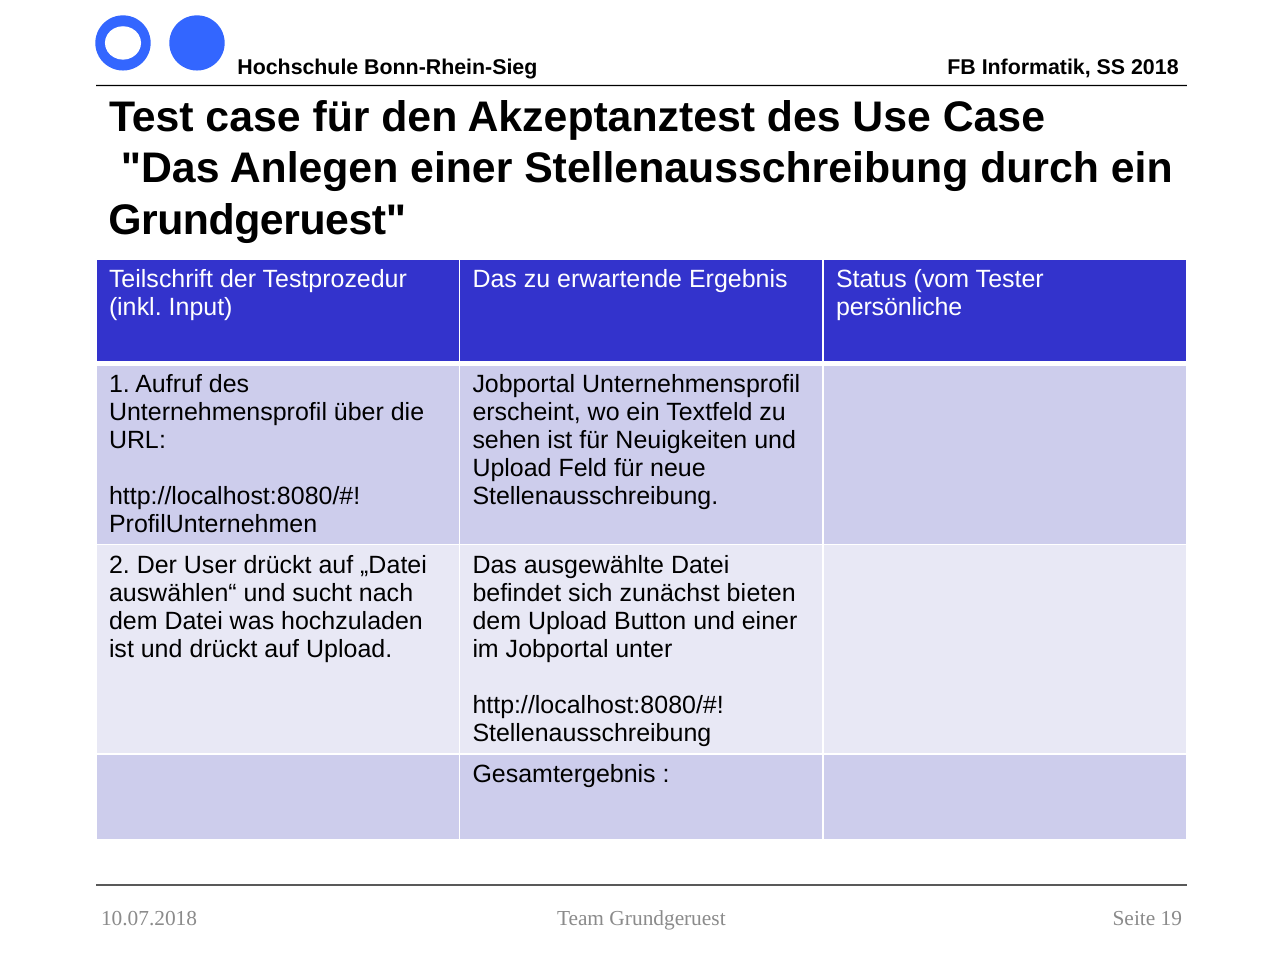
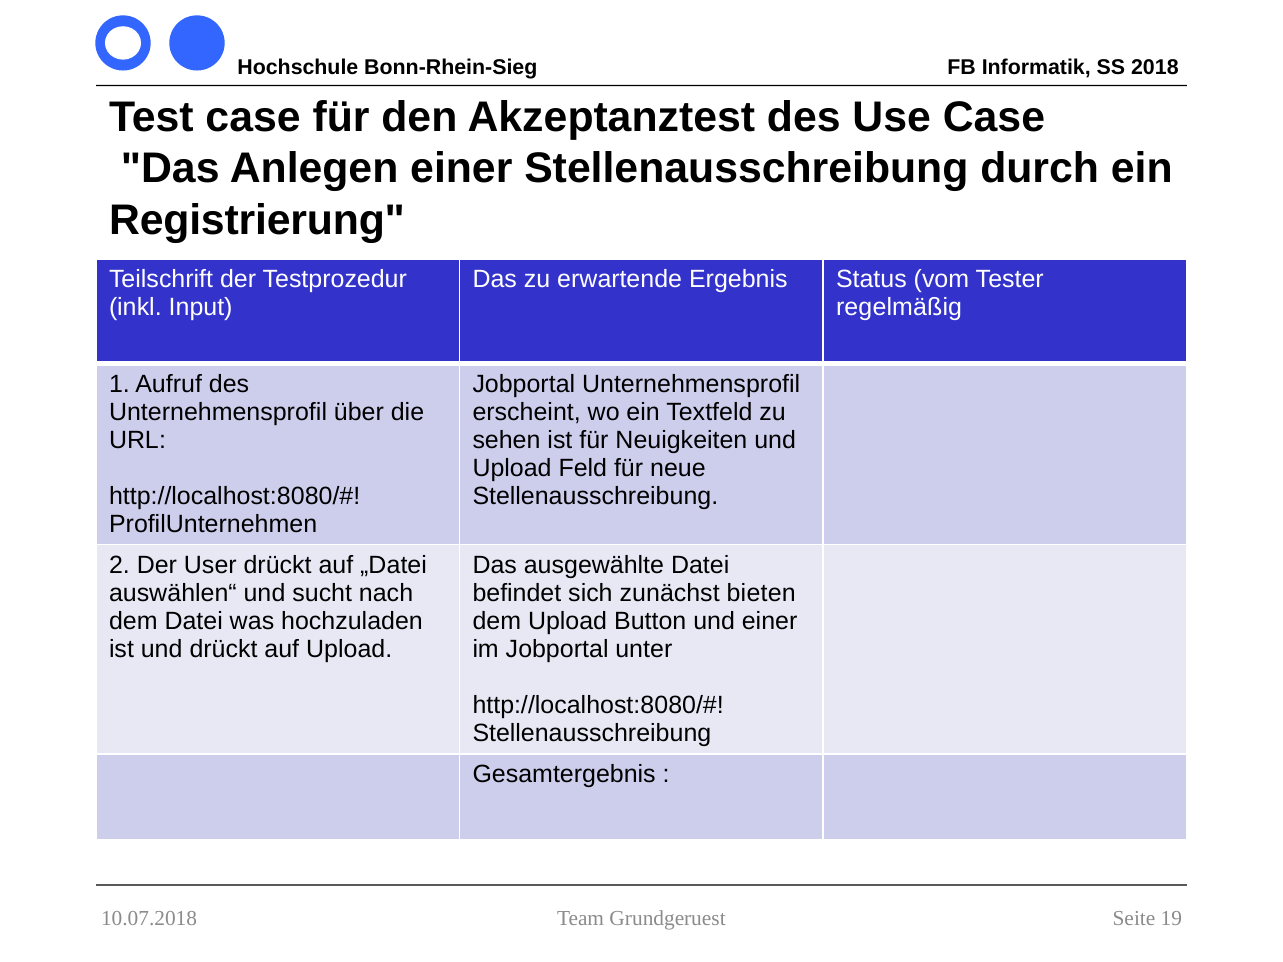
Grundgeruest: Grundgeruest -> Registrierung (257, 220)
persönliche: persönliche -> regelmäßig (899, 308)
